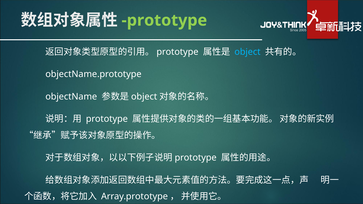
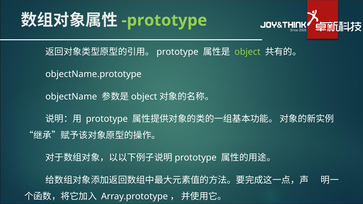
object colour: light blue -> light green (247, 52)
